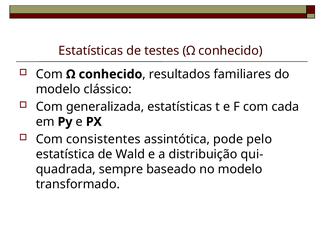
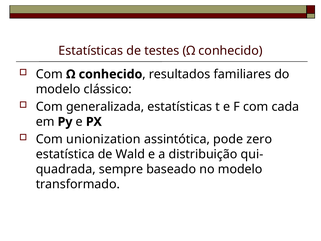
consistentes: consistentes -> unionization (103, 139)
pelo: pelo -> zero (259, 139)
